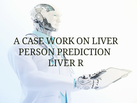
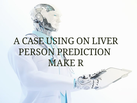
WORK: WORK -> USING (60, 41)
LIVER: LIVER -> MAKE (62, 63)
